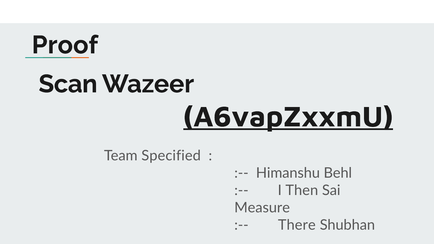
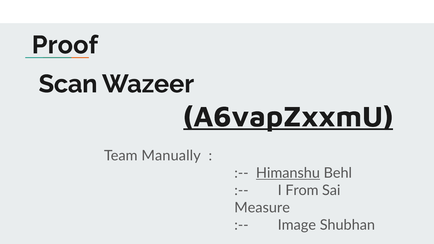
Specified: Specified -> Manually (171, 156)
Himanshu underline: none -> present (288, 173)
Then: Then -> From (302, 191)
There: There -> Image (297, 225)
